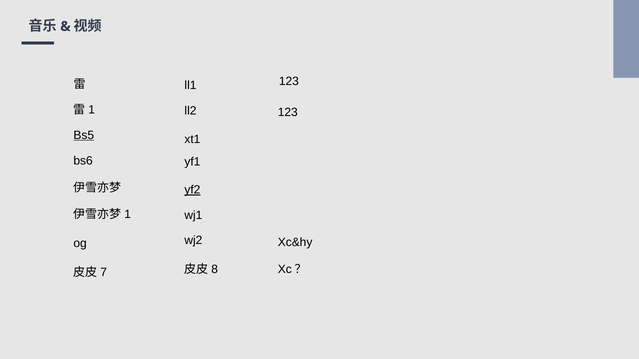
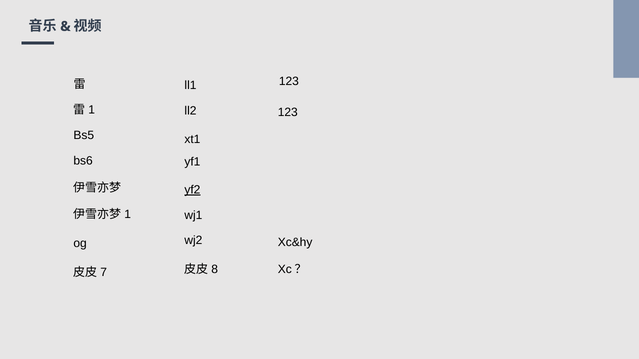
Bs5 underline: present -> none (84, 135)
